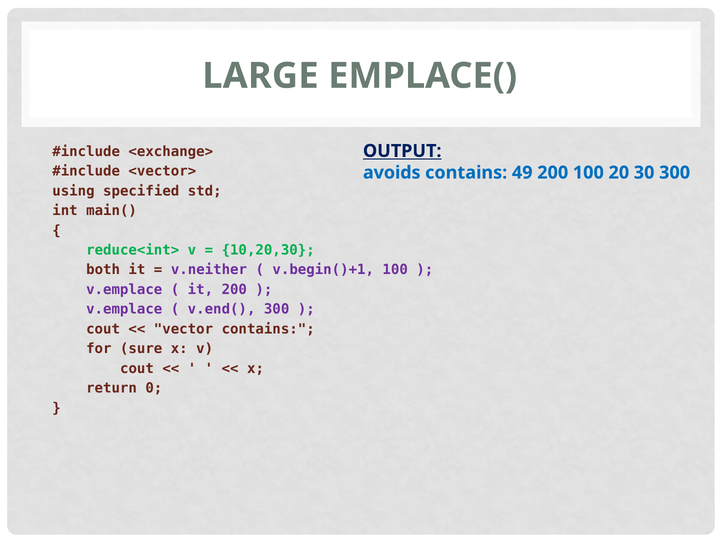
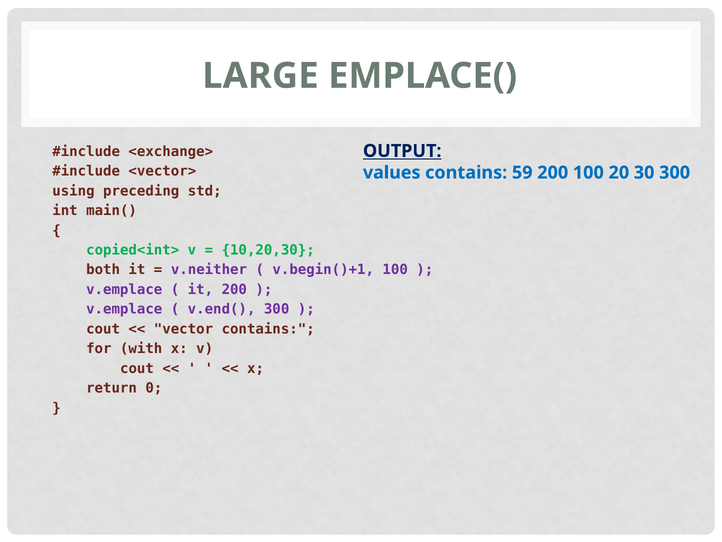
avoids: avoids -> values (392, 172)
49: 49 -> 59 (522, 172)
specified: specified -> preceding (141, 191)
reduce<int>: reduce<int> -> copied<int> (133, 250)
sure: sure -> with (141, 348)
